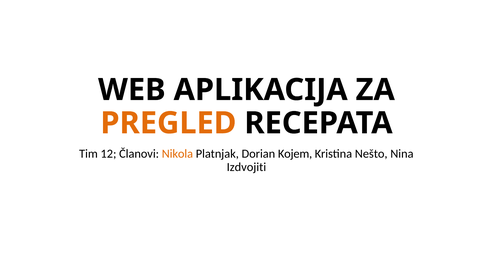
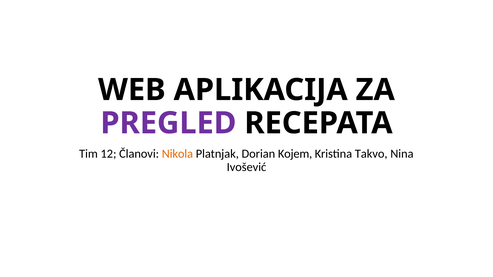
PREGLED colour: orange -> purple (168, 123)
Nešto: Nešto -> Takvo (371, 154)
Izdvojiti: Izdvojiti -> Ivošević (246, 167)
